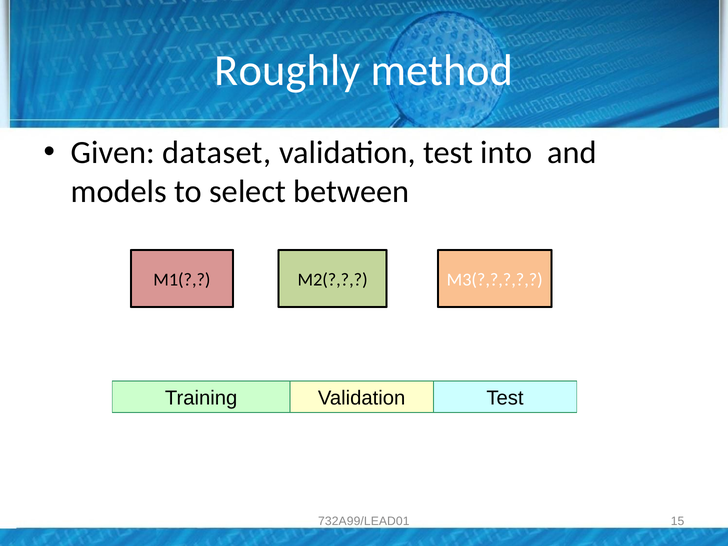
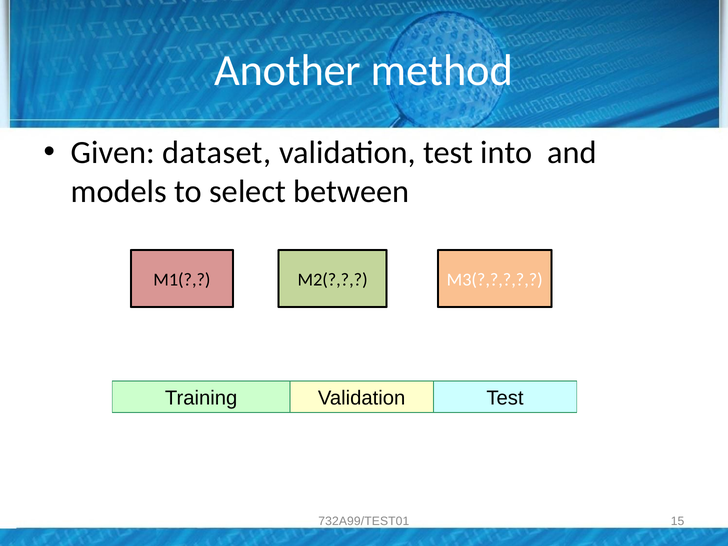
Roughly: Roughly -> Another (288, 70)
732A99/LEAD01: 732A99/LEAD01 -> 732A99/TEST01 (364, 521)
